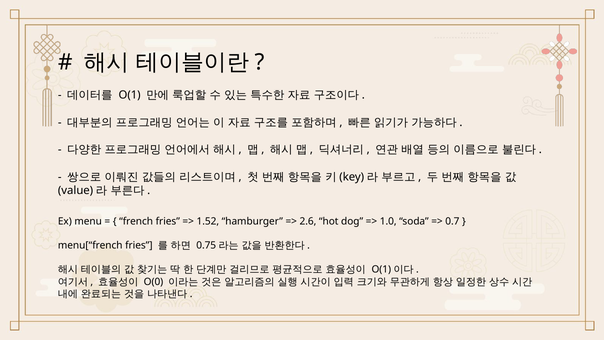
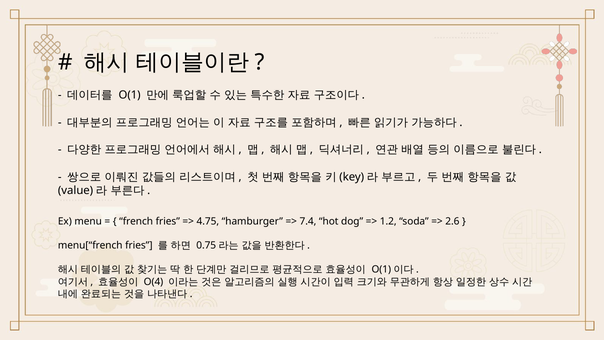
1.52: 1.52 -> 4.75 (208, 221)
2.6: 2.6 -> 7.4 (308, 221)
1.0: 1.0 -> 1.2 (388, 221)
0.7: 0.7 -> 2.6 (452, 221)
O(0: O(0 -> O(4 (153, 282)
